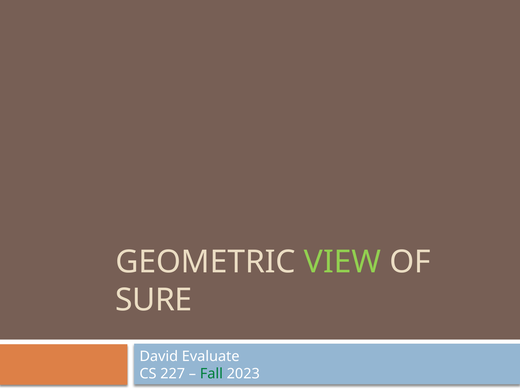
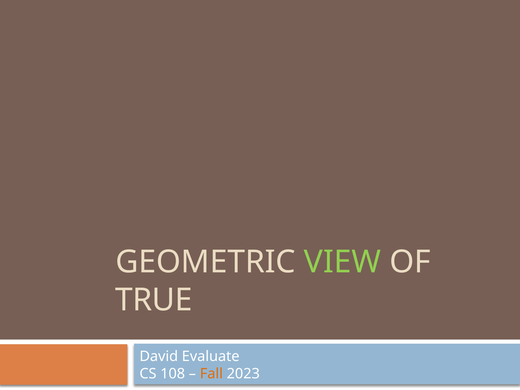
SURE: SURE -> TRUE (154, 300)
227: 227 -> 108 (173, 374)
Fall colour: green -> orange (211, 374)
